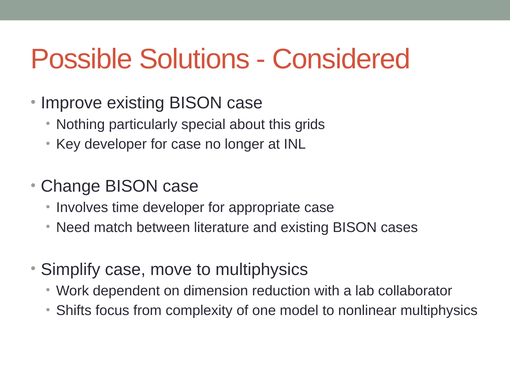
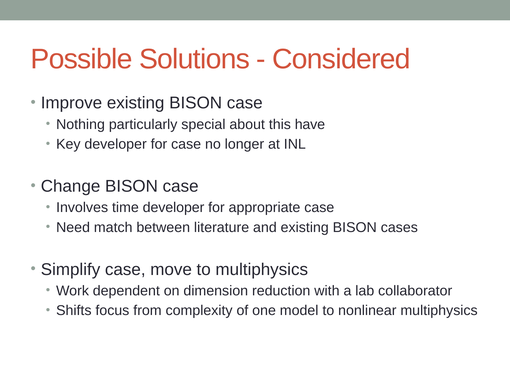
grids: grids -> have (310, 125)
